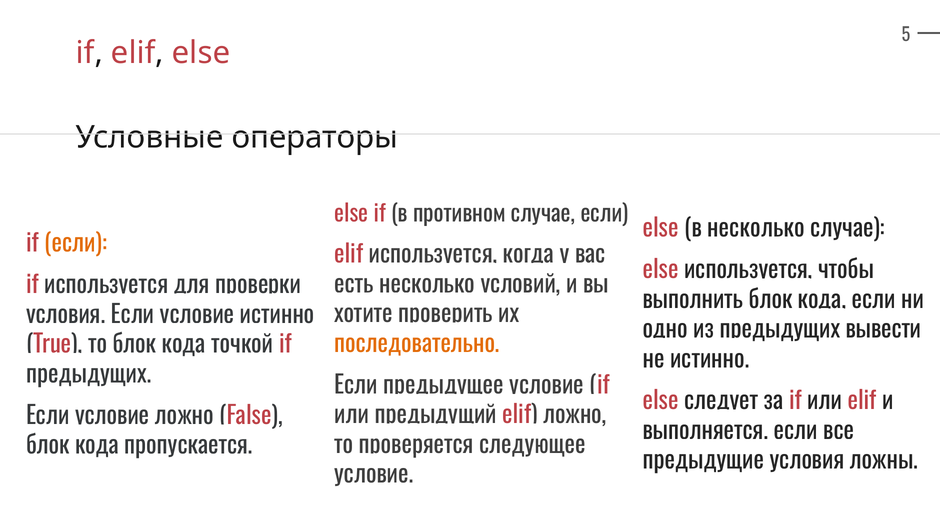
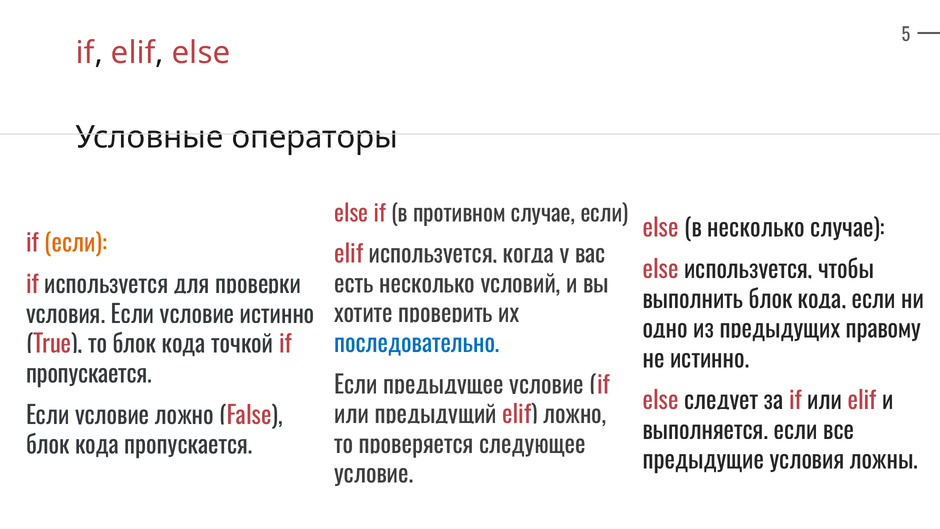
вывести: вывести -> правому (884, 330)
последовательно colour: orange -> blue (417, 344)
предыдущих: предыдущих -> пропускается (89, 374)
